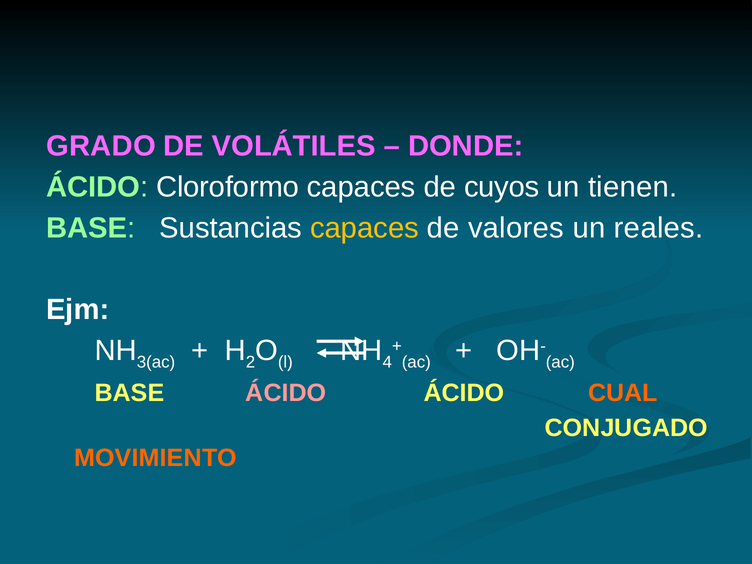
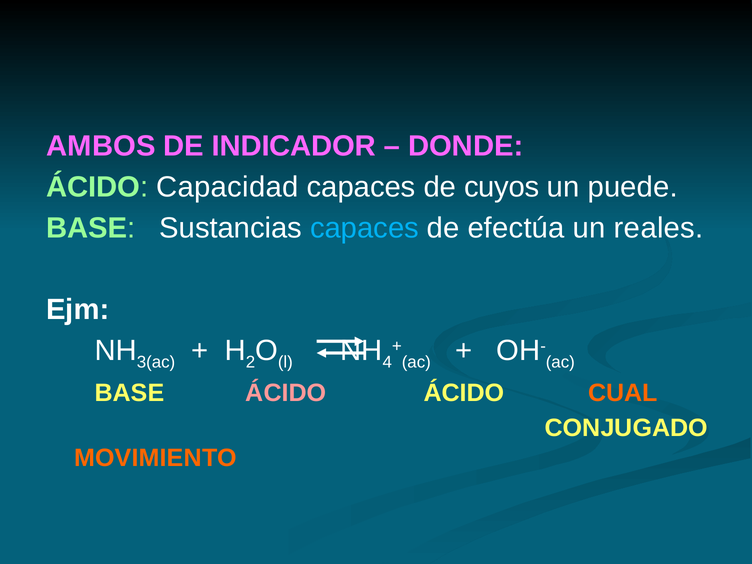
GRADO: GRADO -> AMBOS (101, 146)
VOLÁTILES: VOLÁTILES -> INDICADOR (294, 146)
Cloroformo: Cloroformo -> Capacidad (227, 187)
tienen: tienen -> puede (633, 187)
capaces colour: yellow -> light blue (365, 228)
valores: valores -> efectúa (516, 228)
